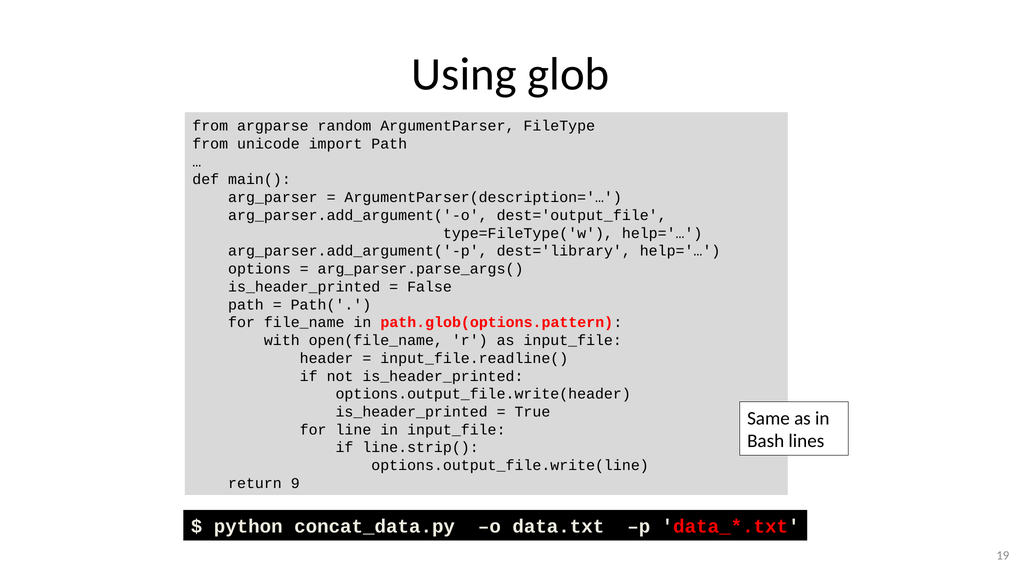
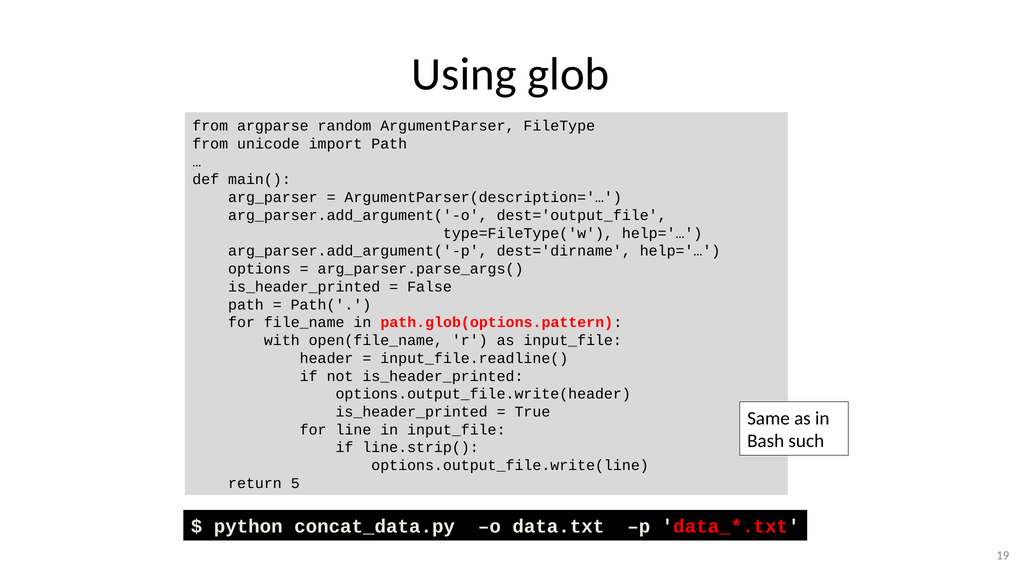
dest='library: dest='library -> dest='dirname (564, 251)
lines: lines -> such (806, 441)
9: 9 -> 5 (295, 484)
